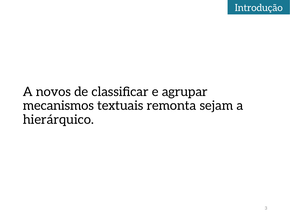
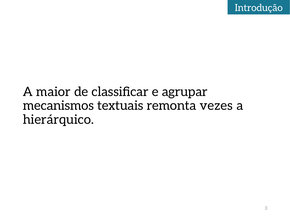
novos: novos -> maior (53, 92)
sejam: sejam -> vezes (216, 105)
